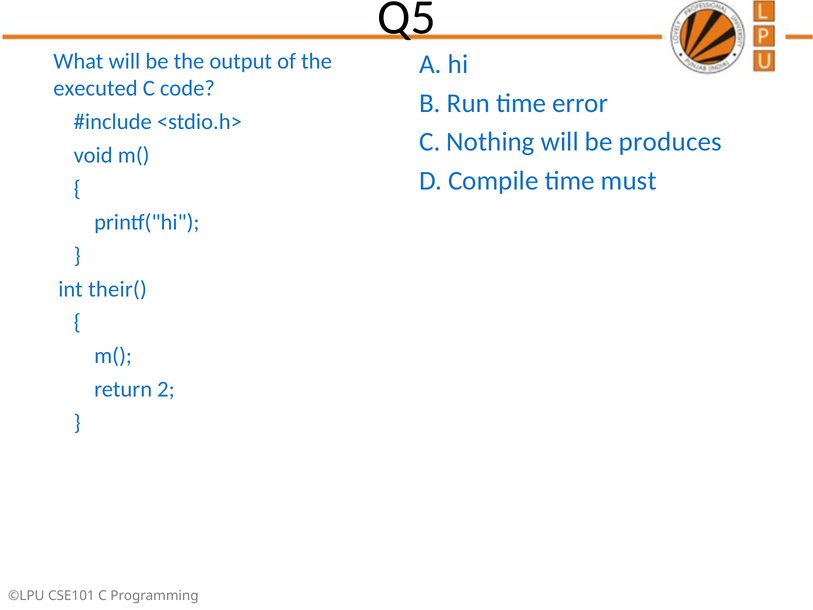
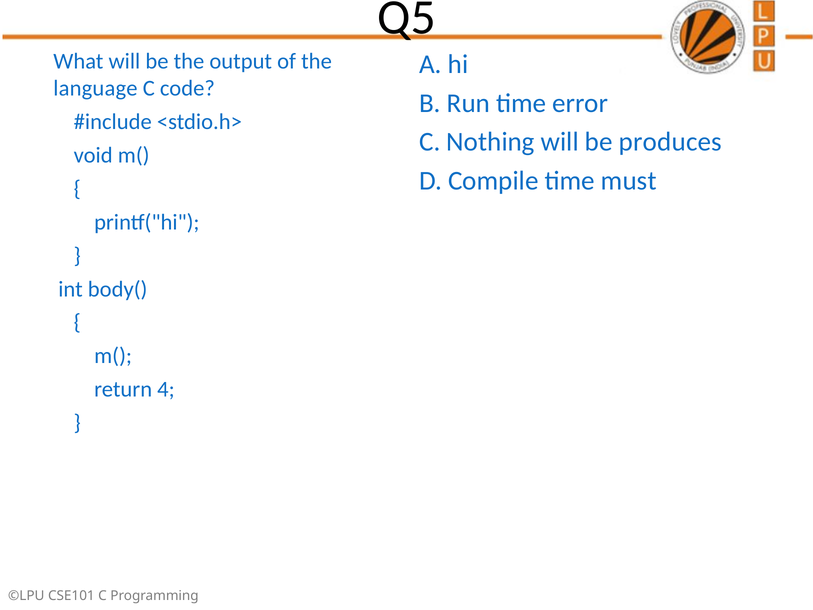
executed: executed -> language (95, 88)
their(: their( -> body( (118, 289)
2: 2 -> 4 (166, 389)
